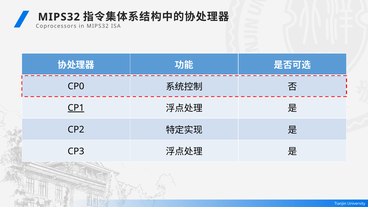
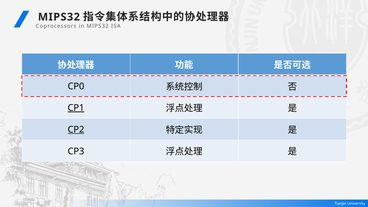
CP2 underline: none -> present (76, 130)
